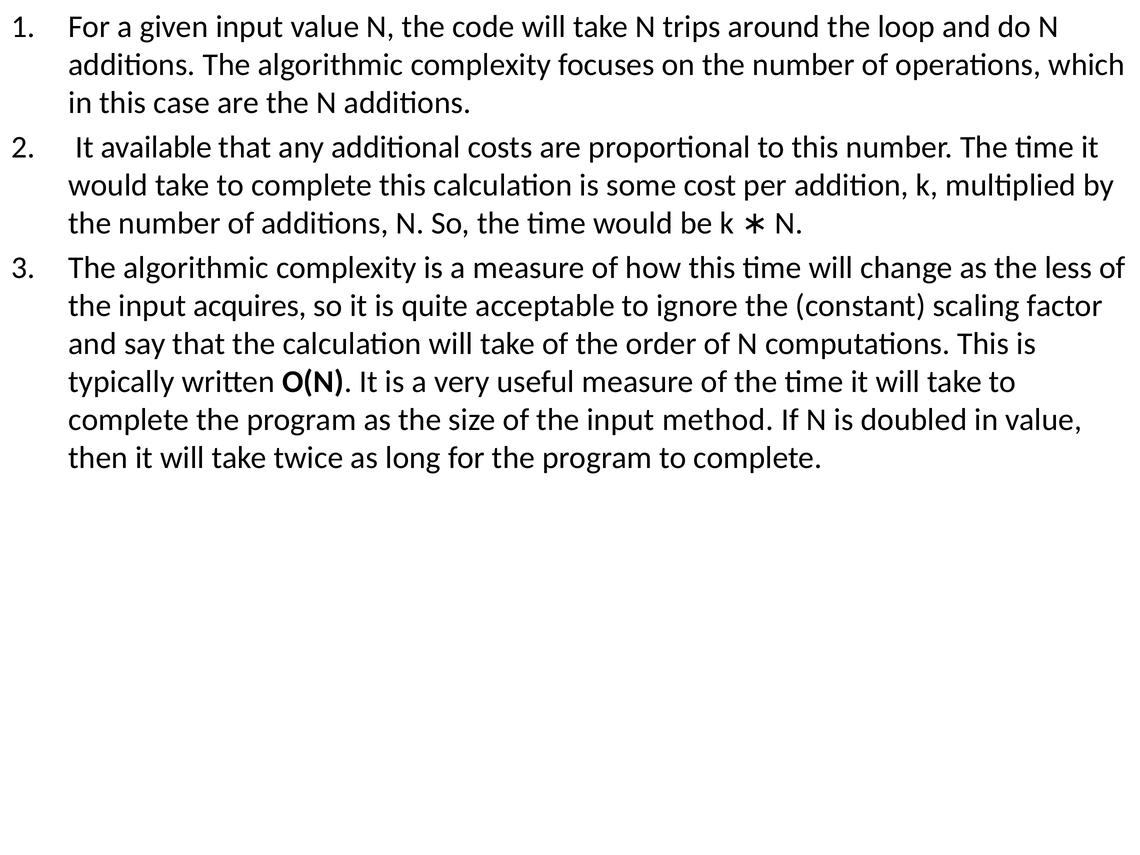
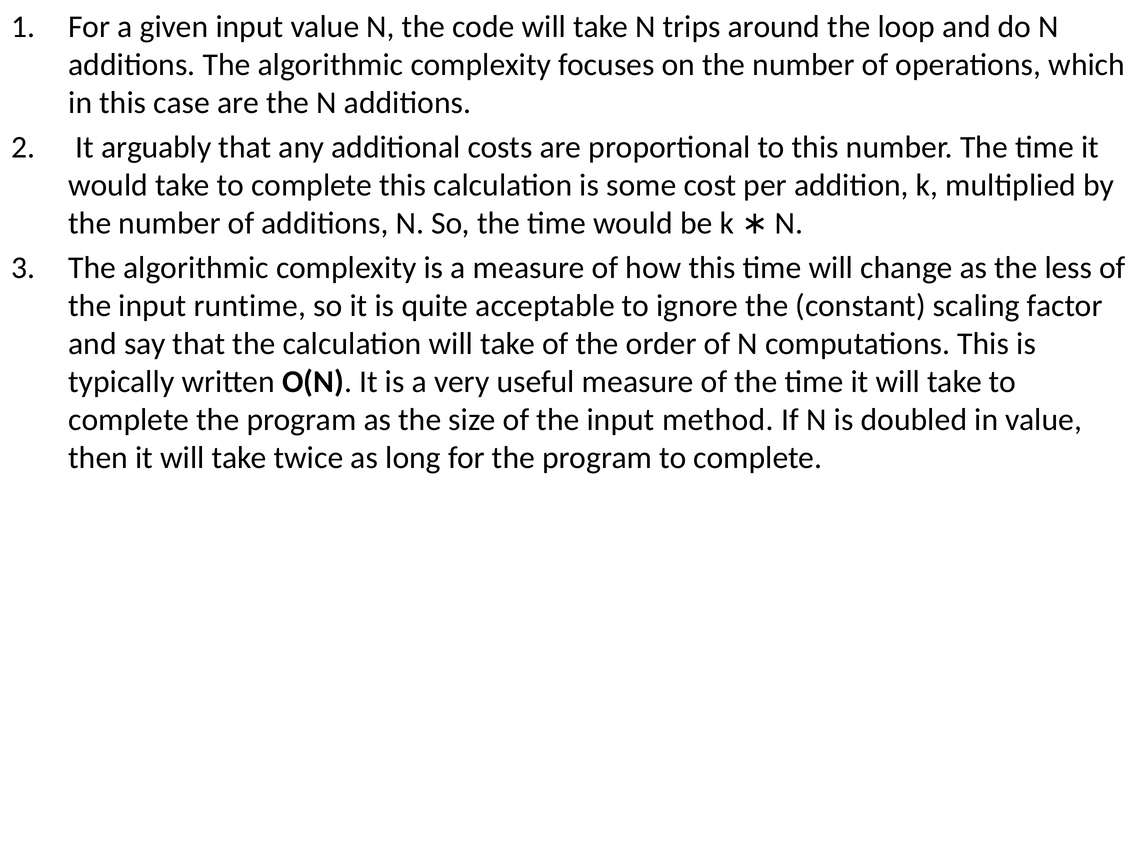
available: available -> arguably (156, 147)
acquires: acquires -> runtime (250, 306)
